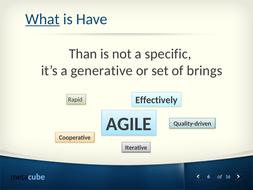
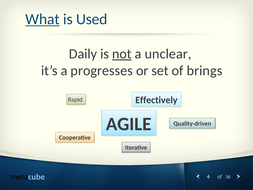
Have: Have -> Used (92, 19)
Than: Than -> Daily (83, 54)
not underline: none -> present (122, 54)
specific: specific -> unclear (168, 54)
generative: generative -> progresses (102, 71)
